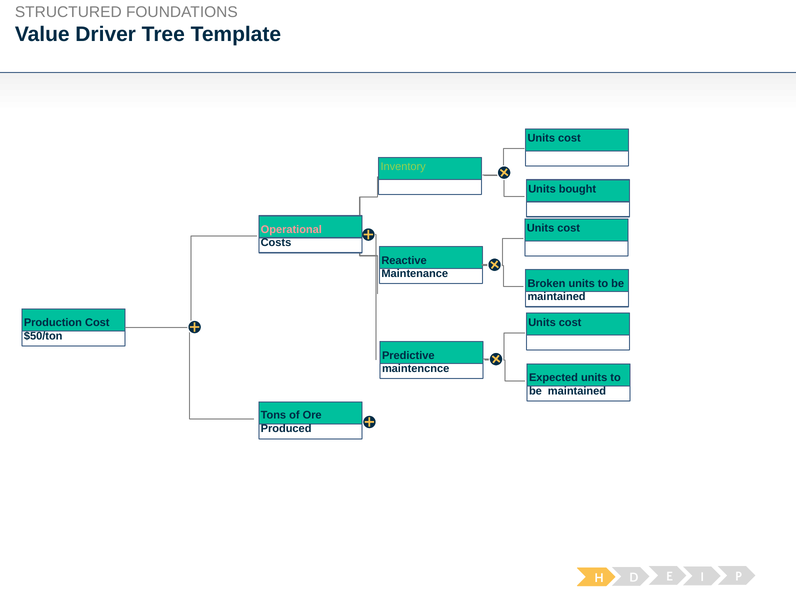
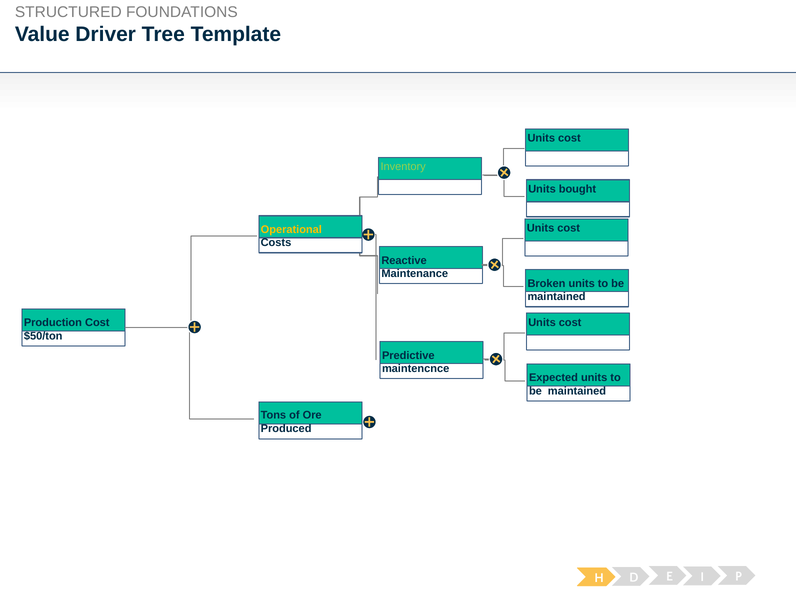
Operational colour: pink -> yellow (291, 230)
